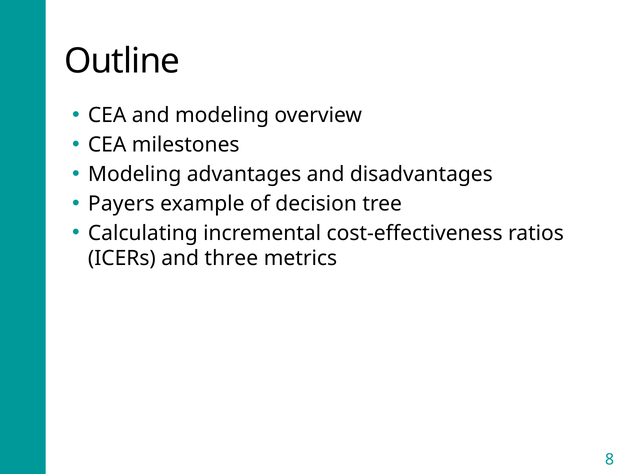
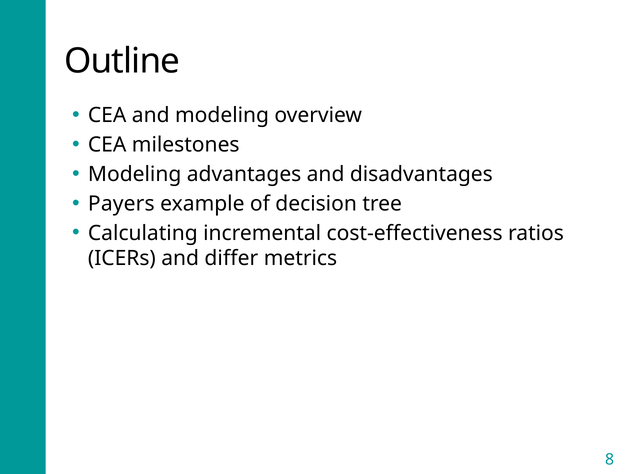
three: three -> differ (231, 258)
